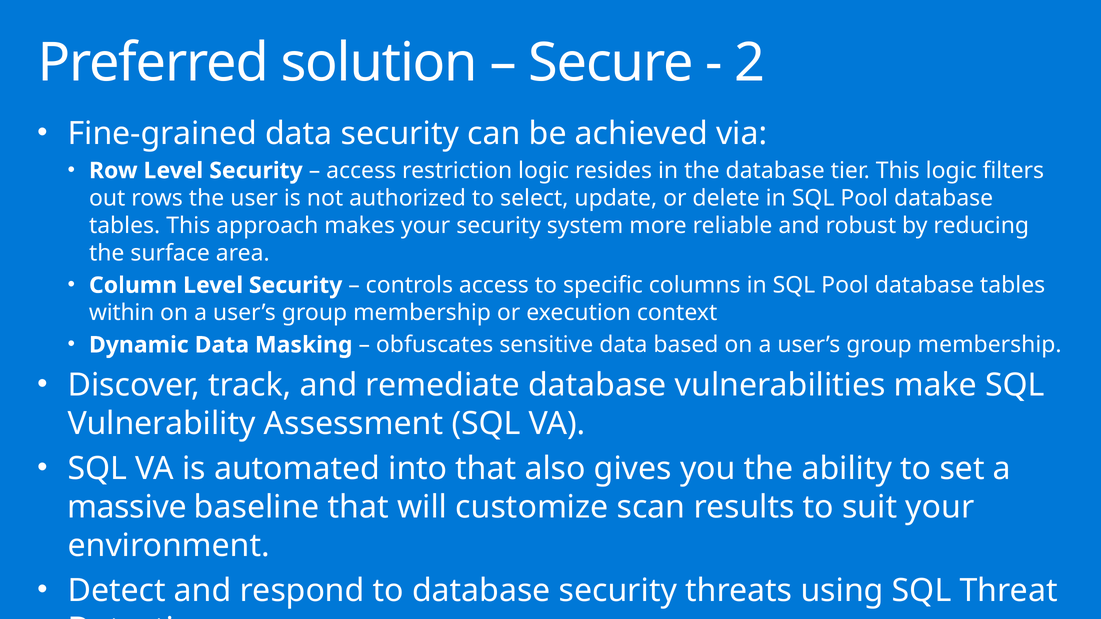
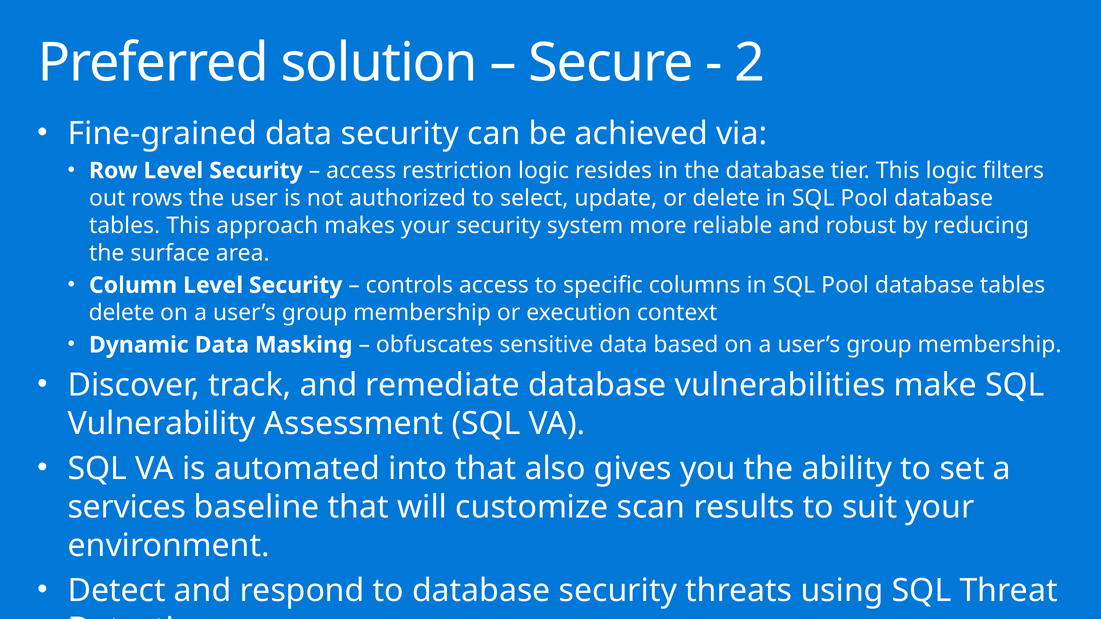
within: within -> delete (122, 313)
massive: massive -> services (127, 507)
